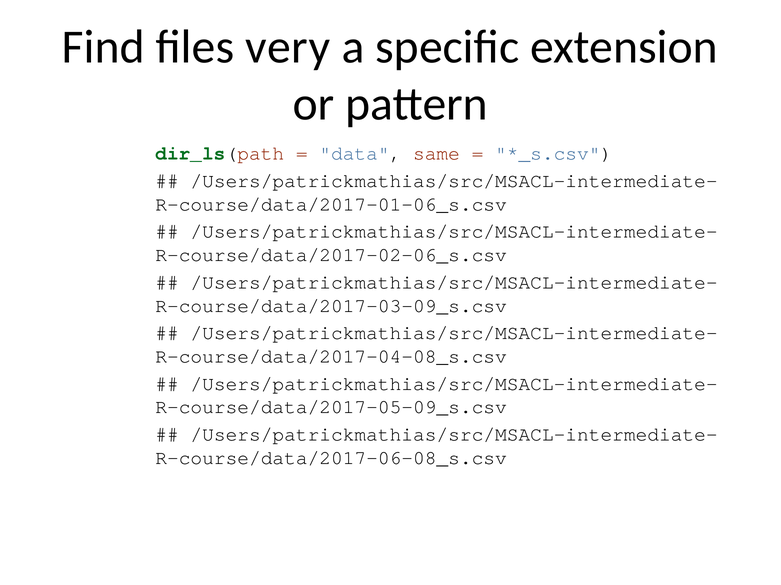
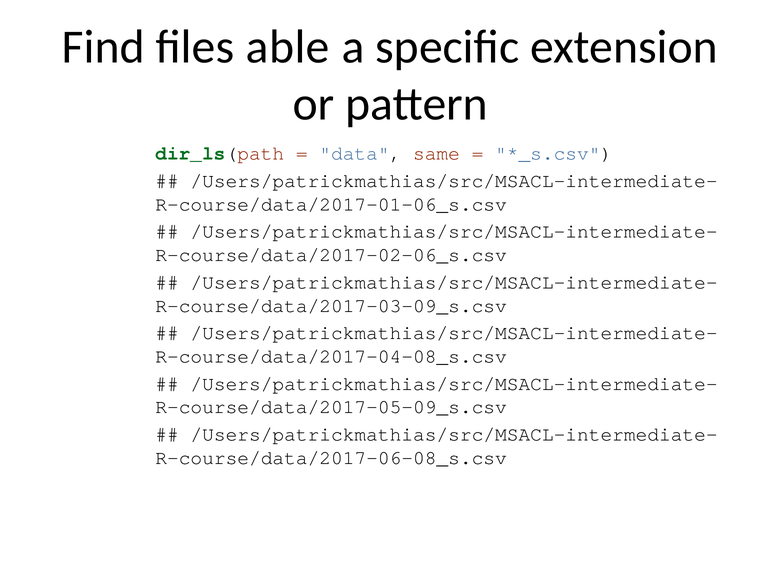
very: very -> able (288, 47)
